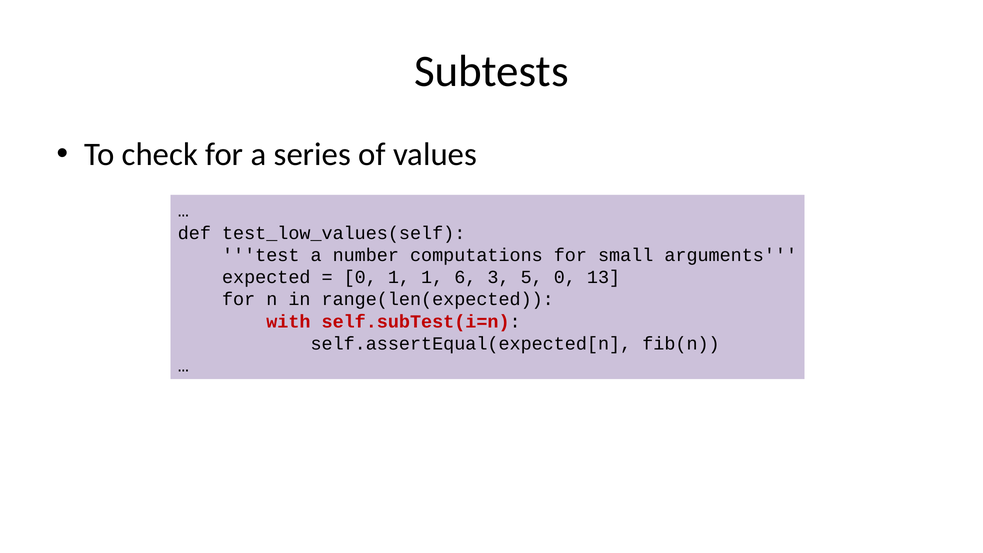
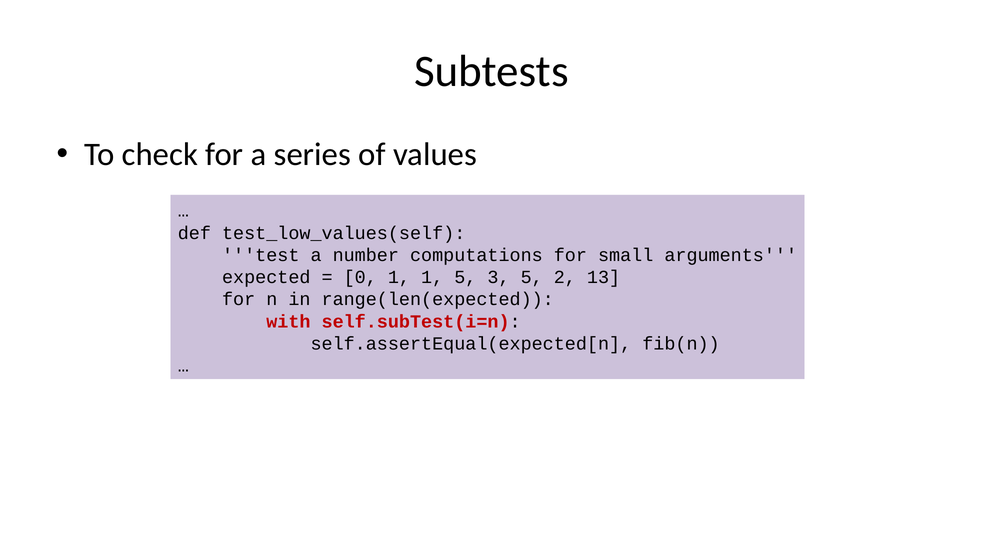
1 6: 6 -> 5 (465, 277)
5 0: 0 -> 2 (565, 277)
